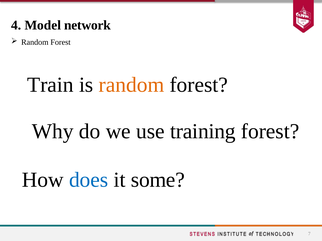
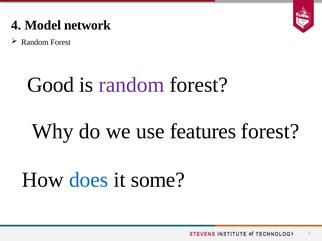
Train: Train -> Good (51, 85)
random colour: orange -> purple (131, 85)
training: training -> features (203, 132)
